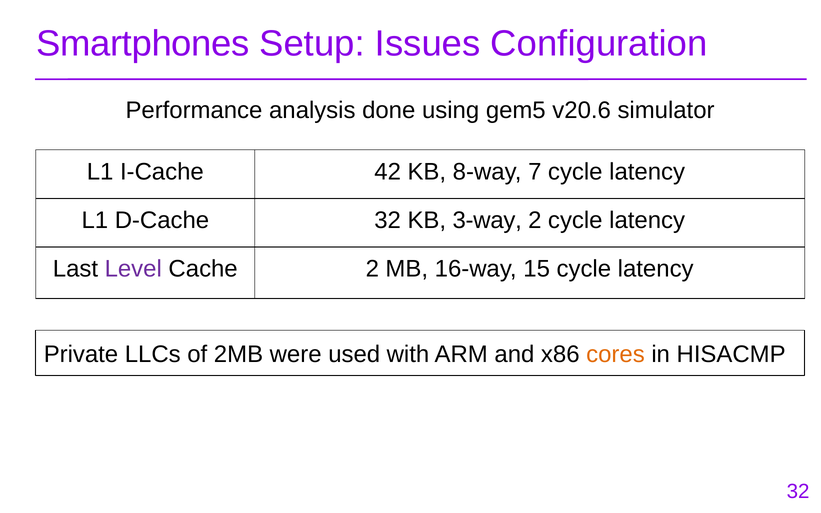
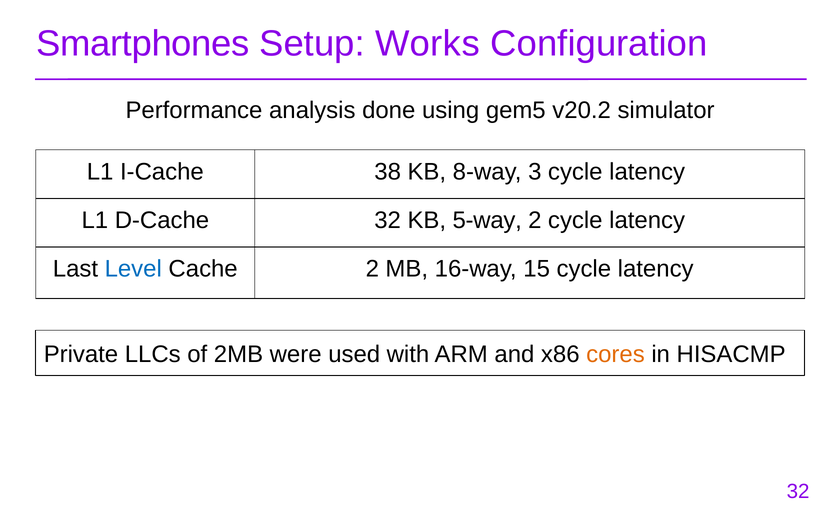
Issues: Issues -> Works (427, 44)
v20.6: v20.6 -> v20.2 (582, 111)
42: 42 -> 38 (388, 172)
7: 7 -> 3 (535, 172)
3-way: 3-way -> 5-way (487, 220)
Level colour: purple -> blue (133, 269)
